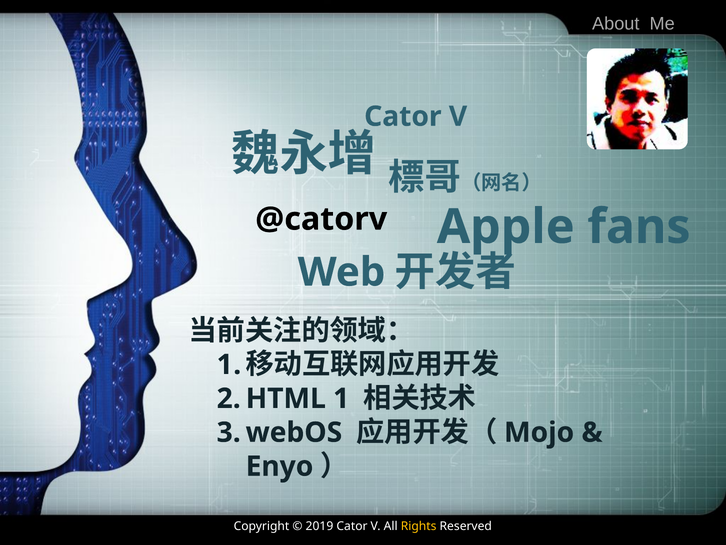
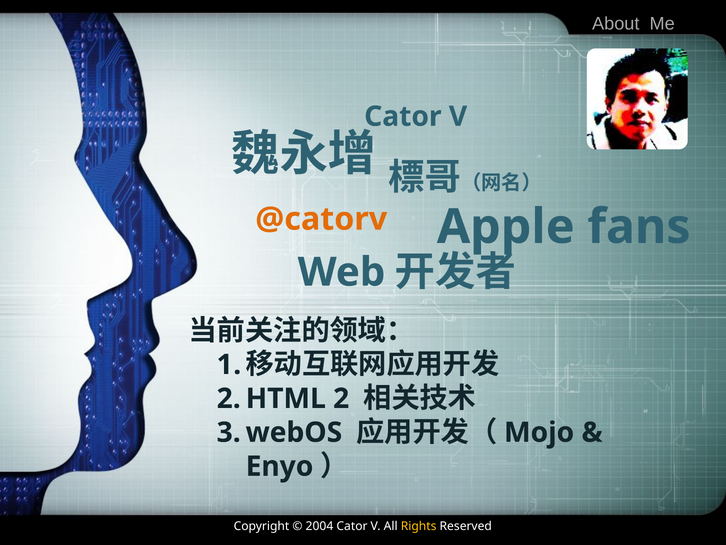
@catorv colour: black -> orange (321, 219)
1: 1 -> 2 (341, 398)
2019: 2019 -> 2004 (319, 526)
